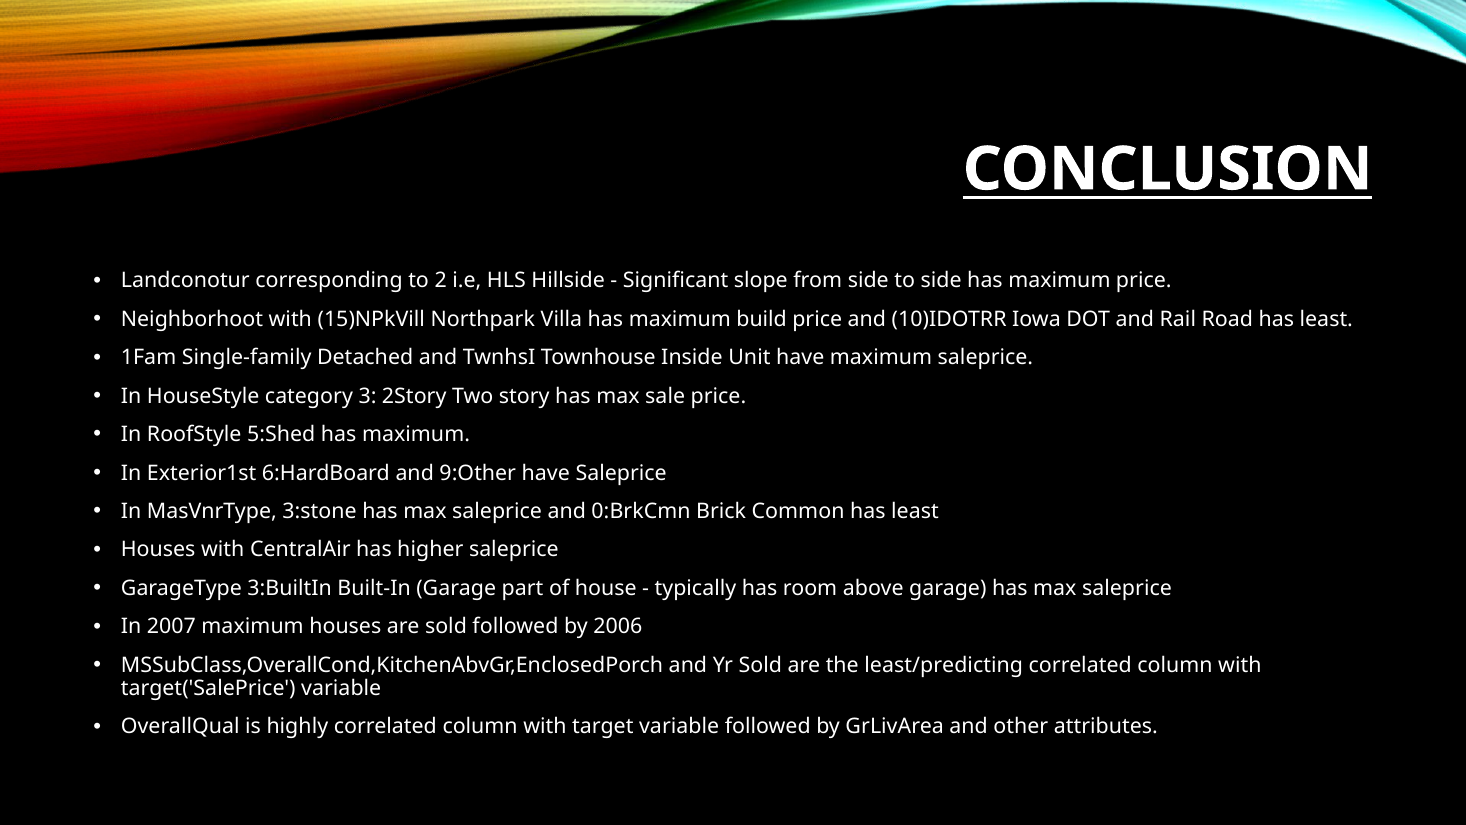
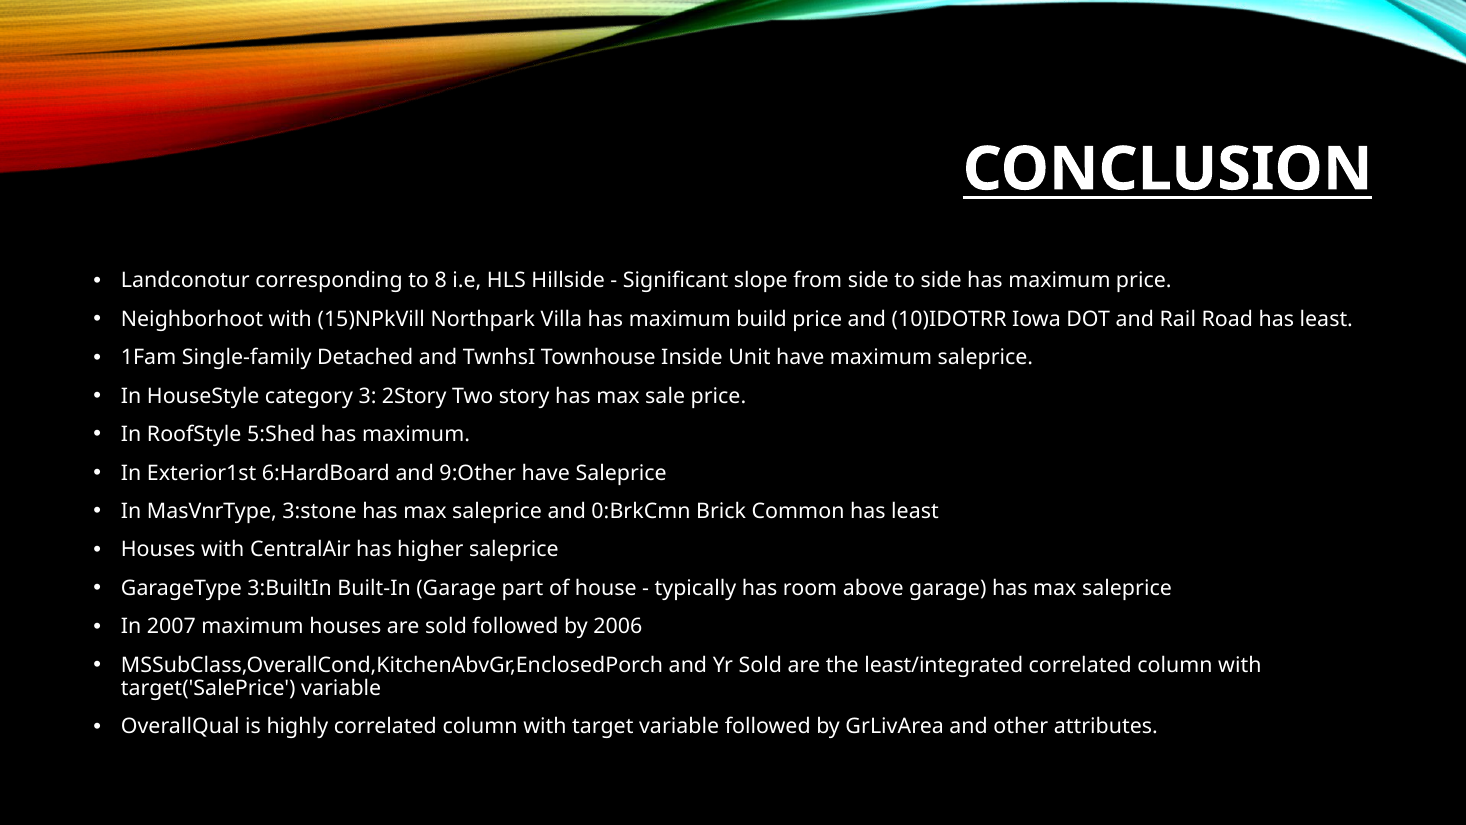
2: 2 -> 8 (441, 281)
least/predicting: least/predicting -> least/integrated (944, 665)
